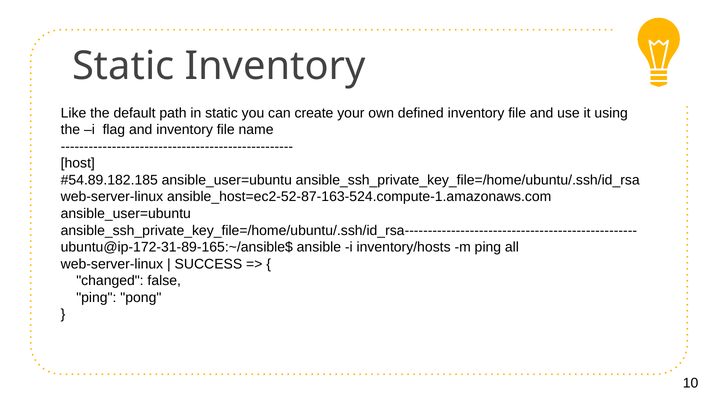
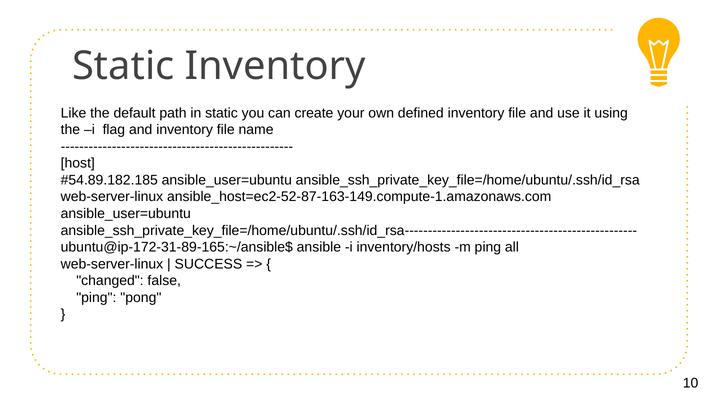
ansible_host=ec2-52-87-163-524.compute-1.amazonaws.com: ansible_host=ec2-52-87-163-524.compute-1.amazonaws.com -> ansible_host=ec2-52-87-163-149.compute-1.amazonaws.com (359, 197)
